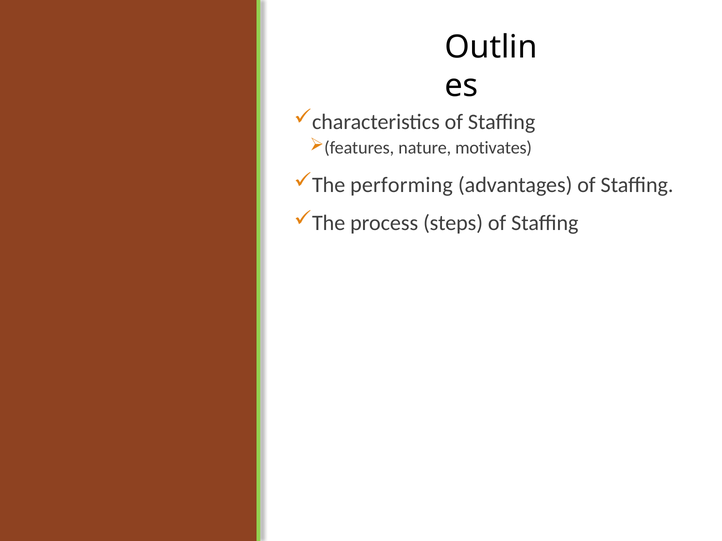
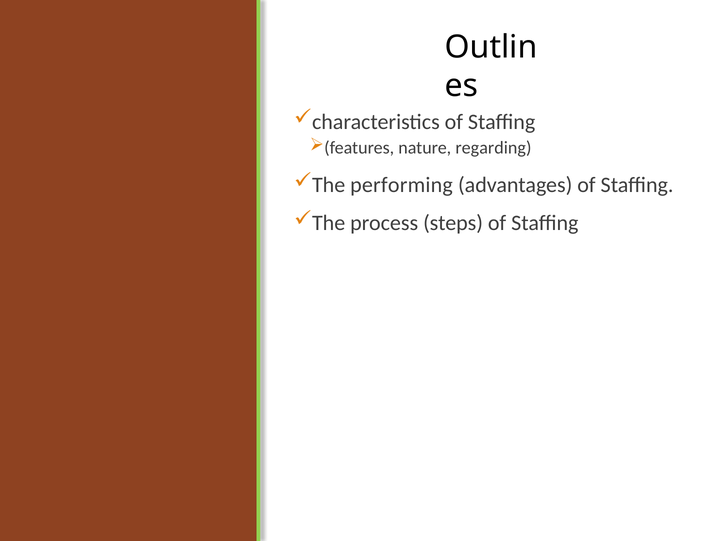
motivates: motivates -> regarding (493, 148)
